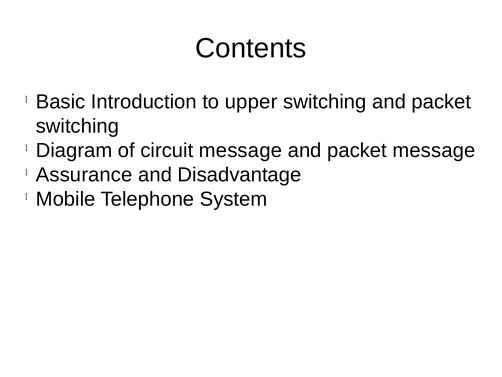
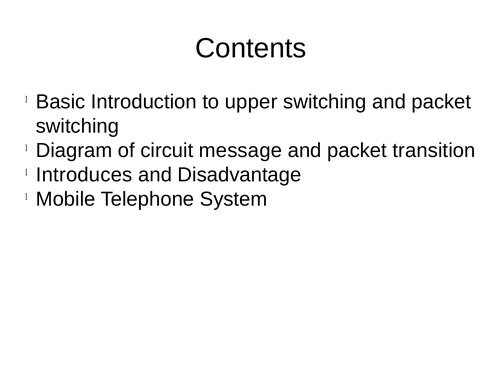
packet message: message -> transition (434, 150)
Assurance: Assurance -> Introduces (84, 175)
